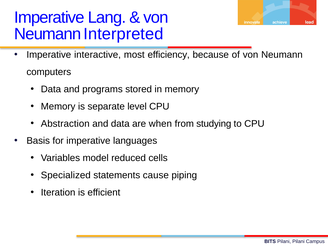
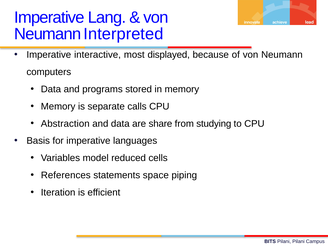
efficiency: efficiency -> displayed (169, 55)
level: level -> calls (137, 106)
when: when -> share (160, 124)
Specialized: Specialized -> References (66, 175)
cause: cause -> space (156, 175)
